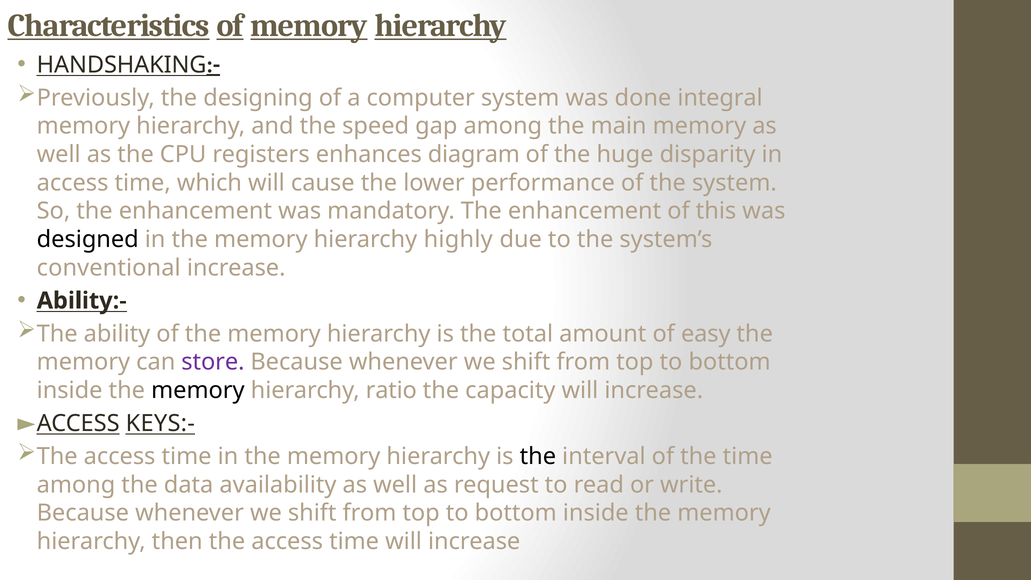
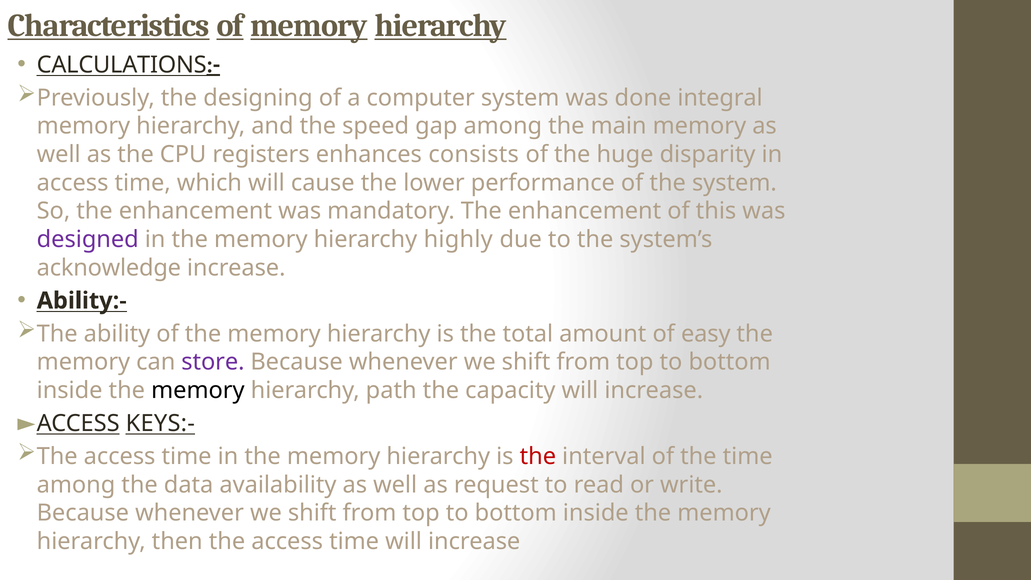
HANDSHAKING: HANDSHAKING -> CALCULATIONS (122, 65)
diagram: diagram -> consists (474, 154)
designed colour: black -> purple (88, 239)
conventional: conventional -> acknowledge (109, 268)
ratio: ratio -> path (391, 390)
the colour: black -> red (538, 456)
